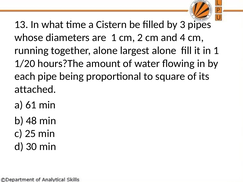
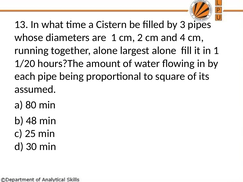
attached: attached -> assumed (35, 89)
61: 61 -> 80 (31, 105)
